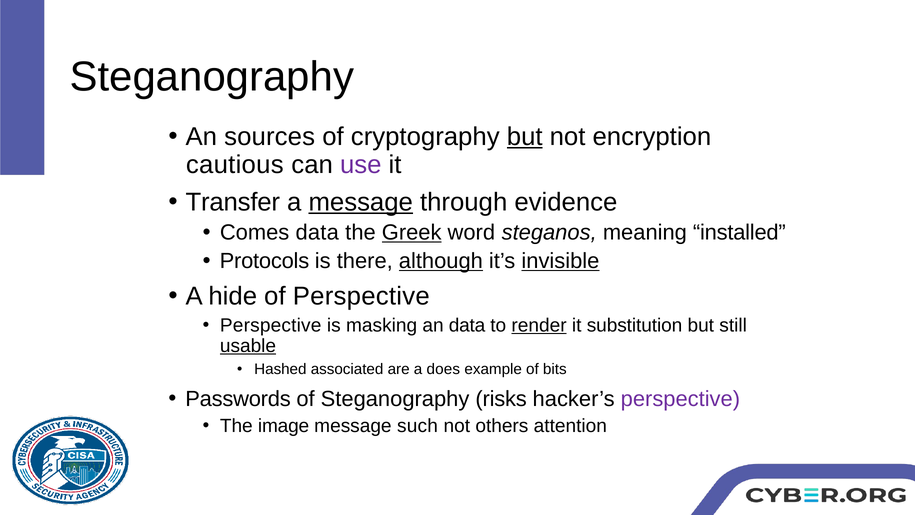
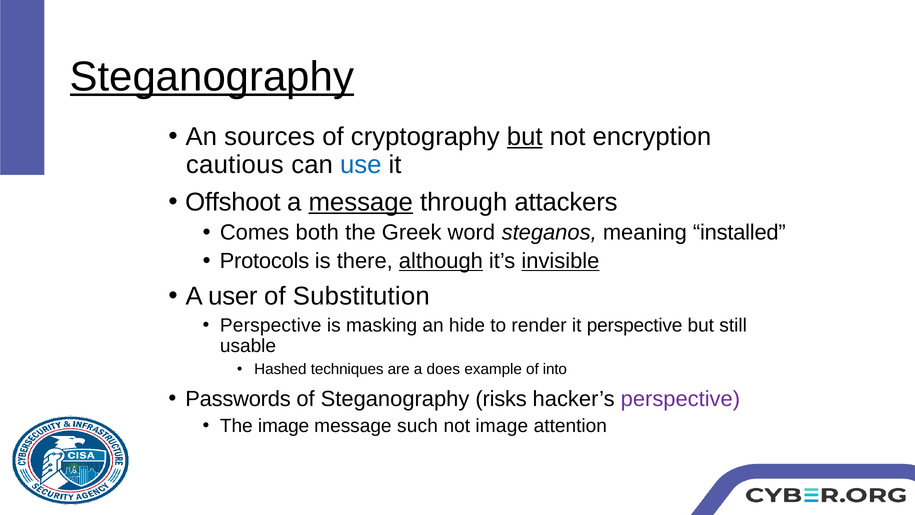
Steganography underline: none -> present (212, 77)
use colour: purple -> blue (361, 165)
Transfer: Transfer -> Offshoot (233, 202)
evidence: evidence -> attackers (566, 202)
Comes data: data -> both (317, 232)
Greek underline: present -> none (412, 232)
hide: hide -> user (233, 296)
of Perspective: Perspective -> Substitution (361, 296)
an data: data -> hide (467, 325)
render underline: present -> none (539, 325)
it substitution: substitution -> perspective (635, 325)
usable underline: present -> none (248, 346)
associated: associated -> techniques (347, 369)
bits: bits -> into (555, 369)
not others: others -> image (502, 425)
